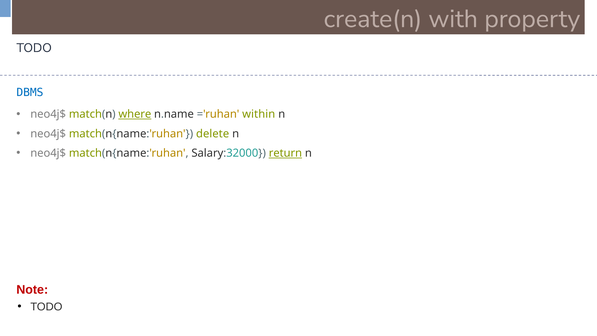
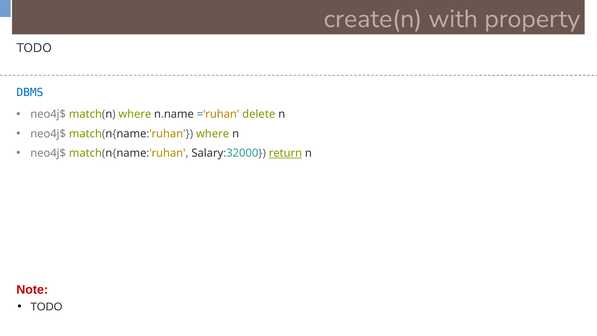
where underline: present -> none (135, 114)
within: within -> delete (259, 114)
match(n{name:'ruhan delete: delete -> where (213, 134)
